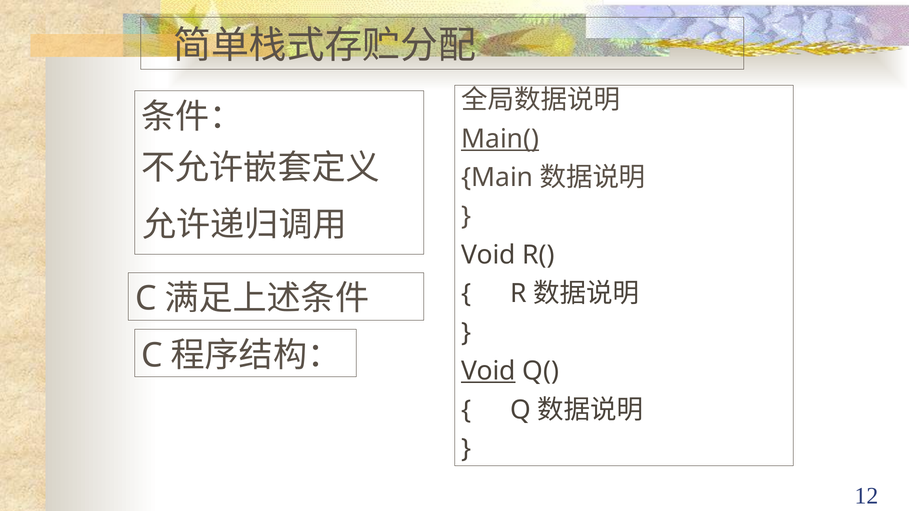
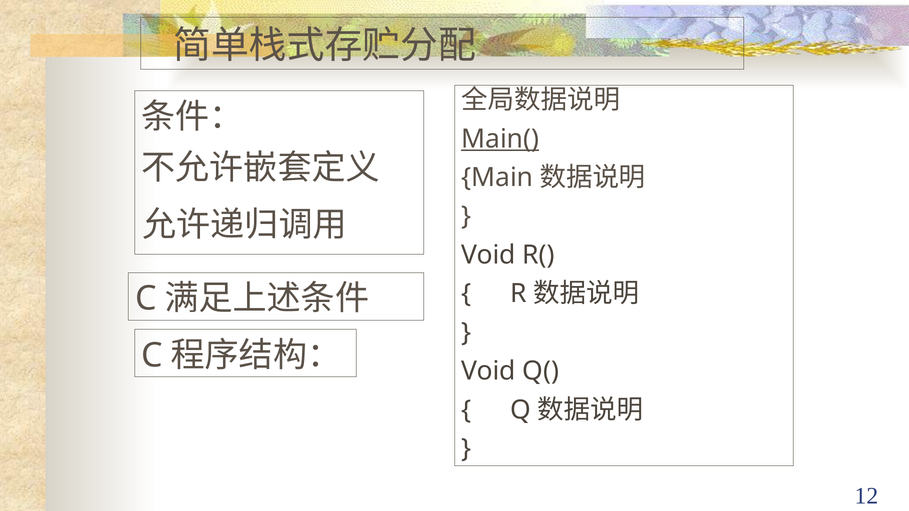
Void underline: present -> none (488, 371)
